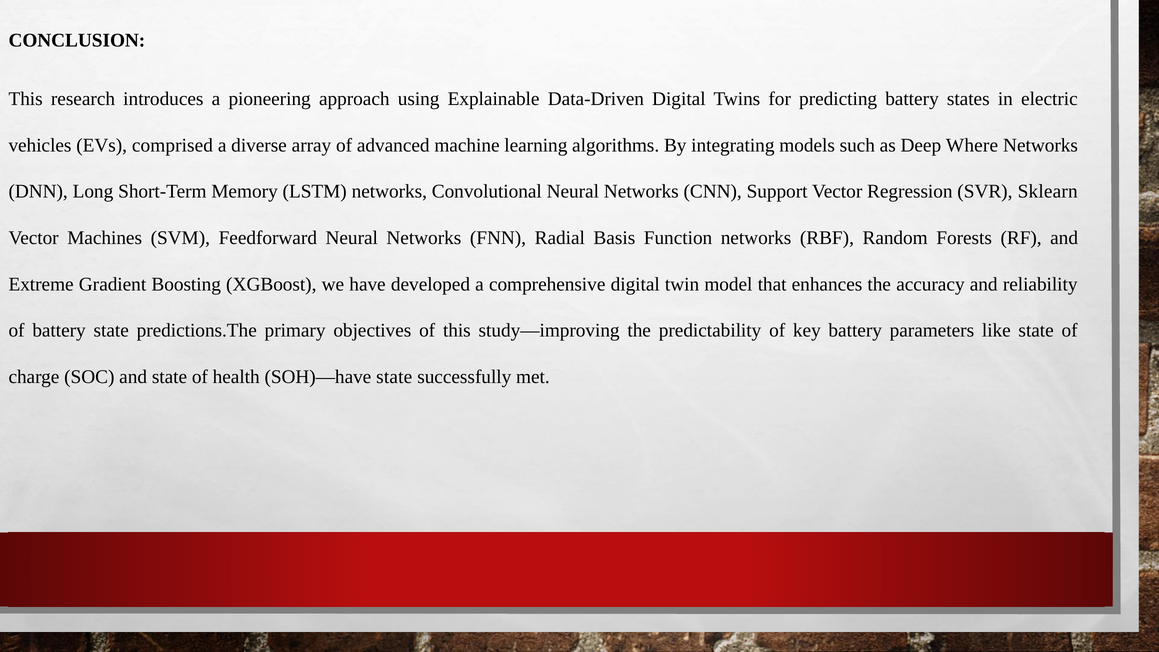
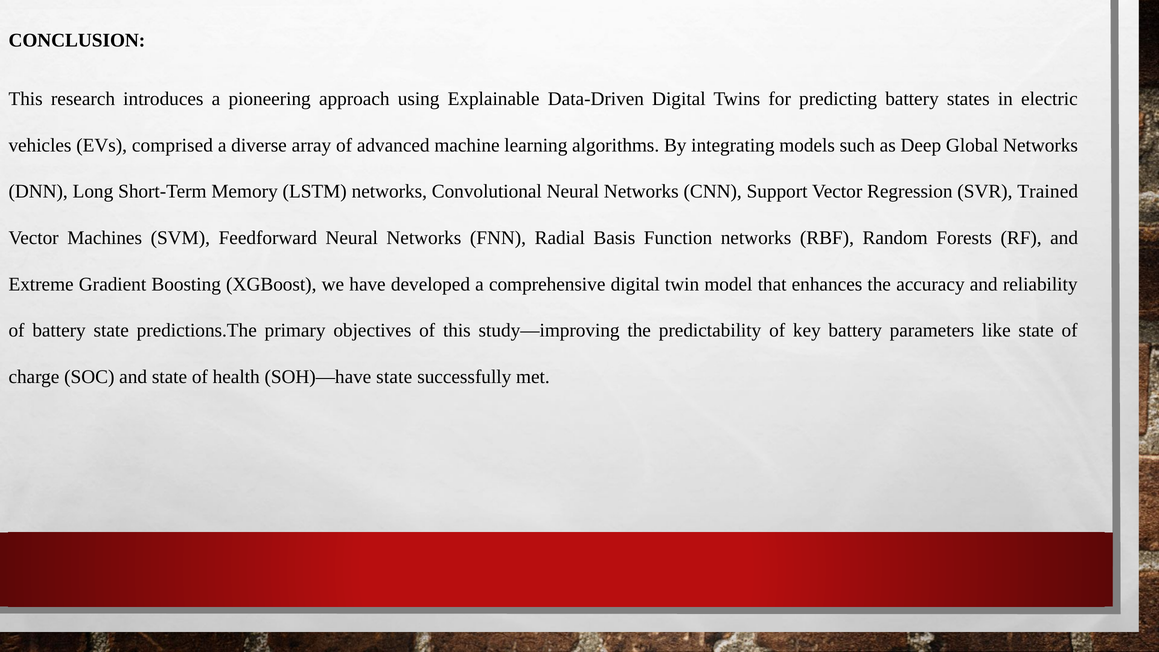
Where: Where -> Global (972, 145)
Sklearn: Sklearn -> Trained (1048, 191)
